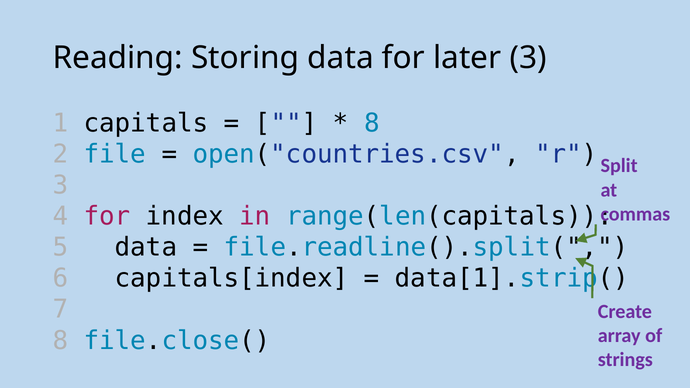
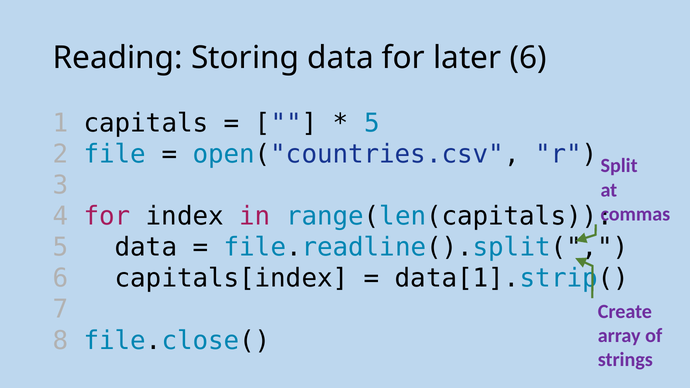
later 3: 3 -> 6 (528, 58)
8: 8 -> 5 (372, 123)
